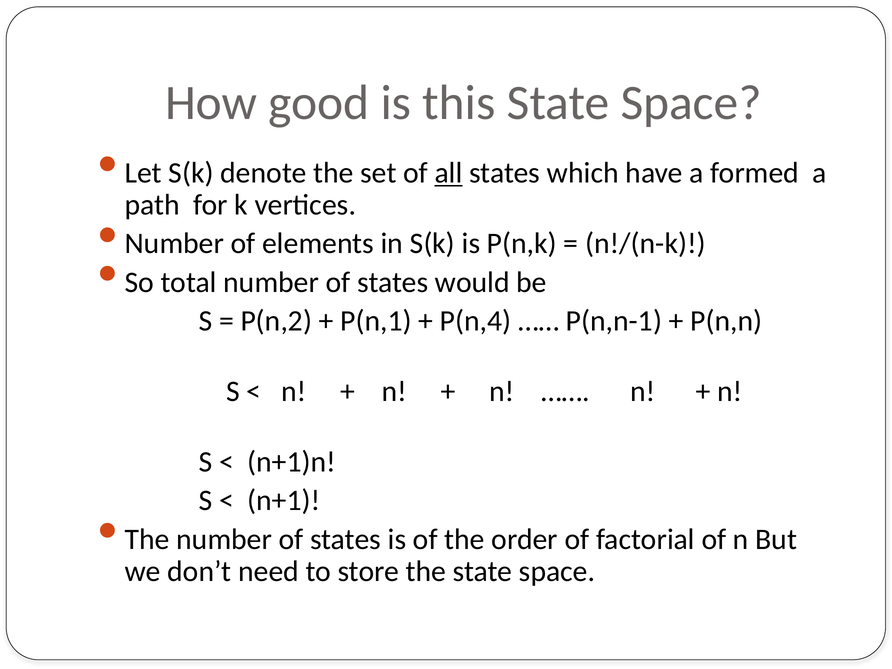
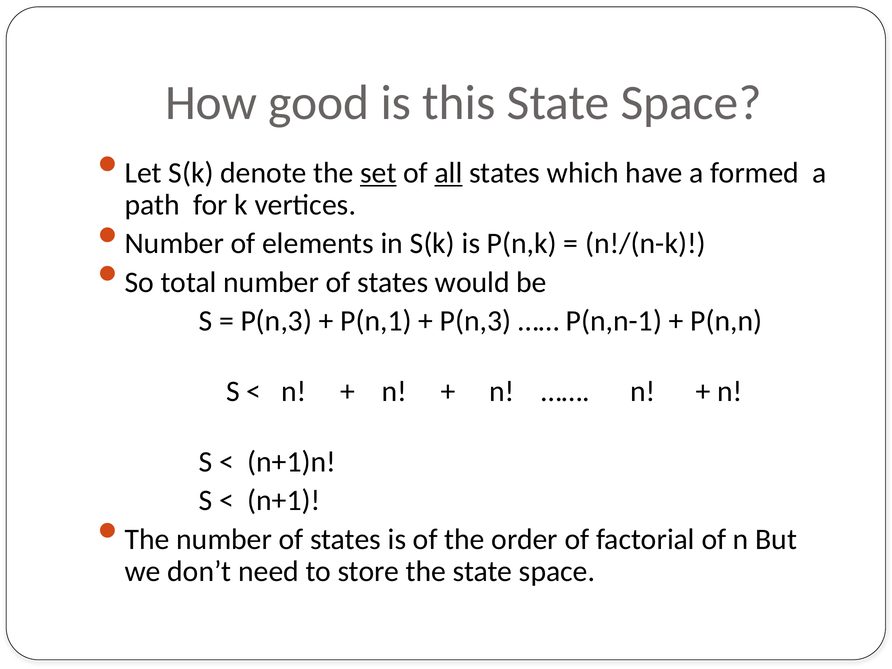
set underline: none -> present (378, 173)
P(n,2: P(n,2 -> P(n,3 (276, 321)
P(n,4: P(n,4 -> P(n,3 (476, 321)
